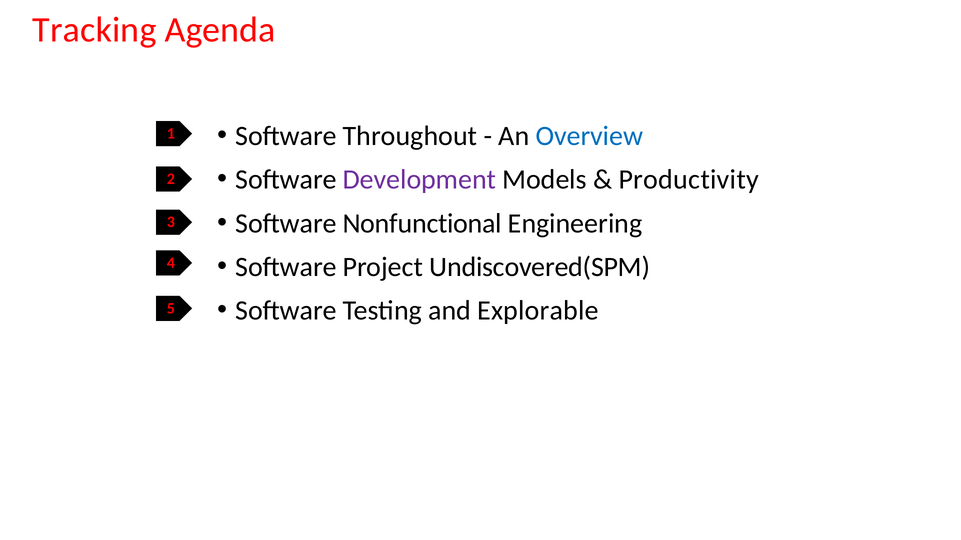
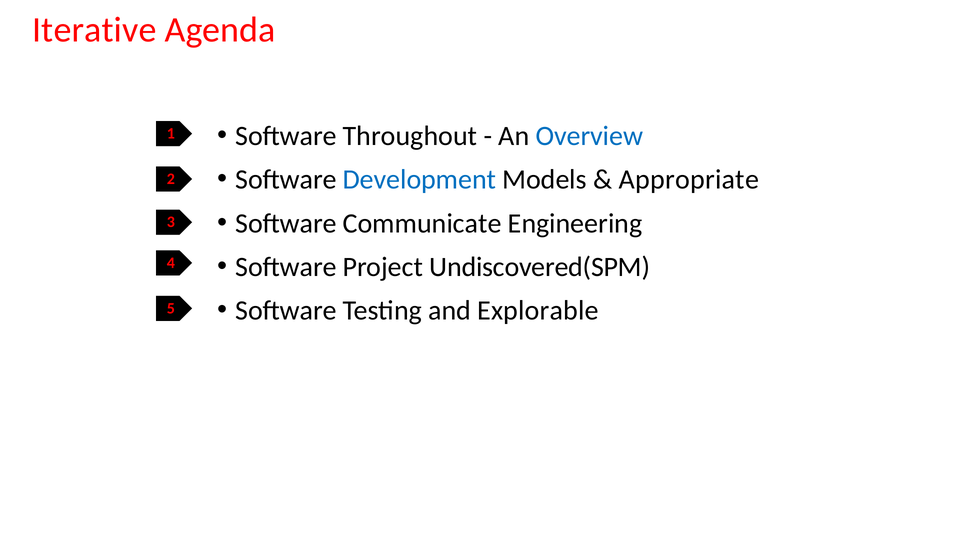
Tracking: Tracking -> Iterative (94, 30)
Development colour: purple -> blue (419, 180)
Productivity: Productivity -> Appropriate (689, 180)
Nonfunctional: Nonfunctional -> Communicate (422, 224)
